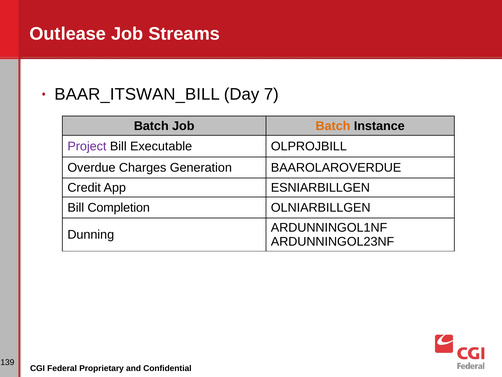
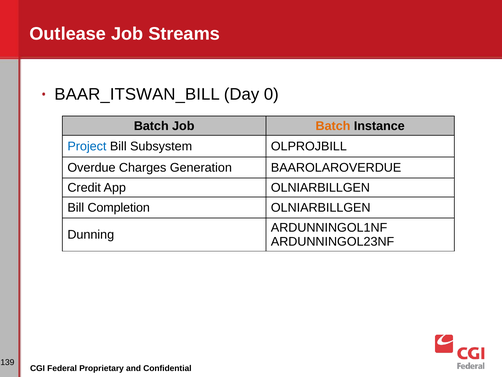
7: 7 -> 0 (271, 94)
Project colour: purple -> blue (87, 146)
Executable: Executable -> Subsystem (161, 146)
App ESNIARBILLGEN: ESNIARBILLGEN -> OLNIARBILLGEN (320, 187)
